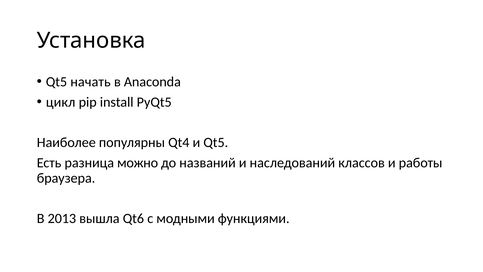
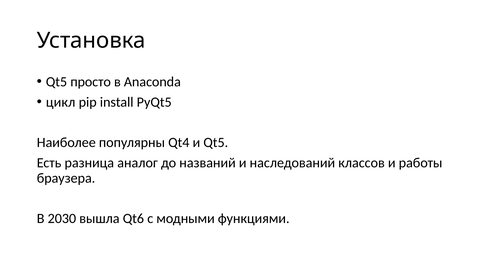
начать: начать -> просто (91, 82)
можно: можно -> аналог (138, 163)
2013: 2013 -> 2030 (62, 218)
